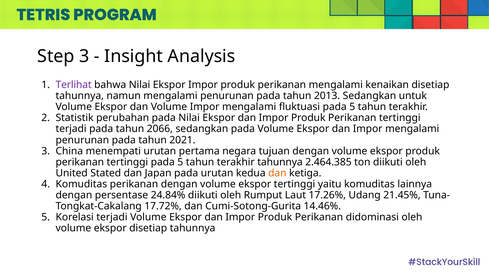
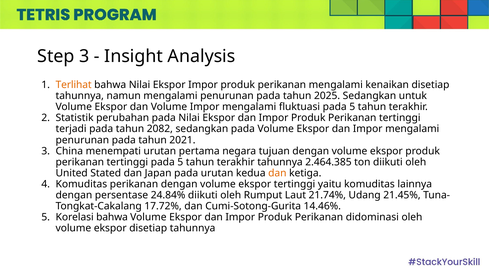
Terlihat colour: purple -> orange (74, 85)
2013: 2013 -> 2025 (327, 96)
2066: 2066 -> 2082 (160, 129)
17.26%: 17.26% -> 21.74% (327, 195)
Korelasi terjadi: terjadi -> bahwa (112, 217)
